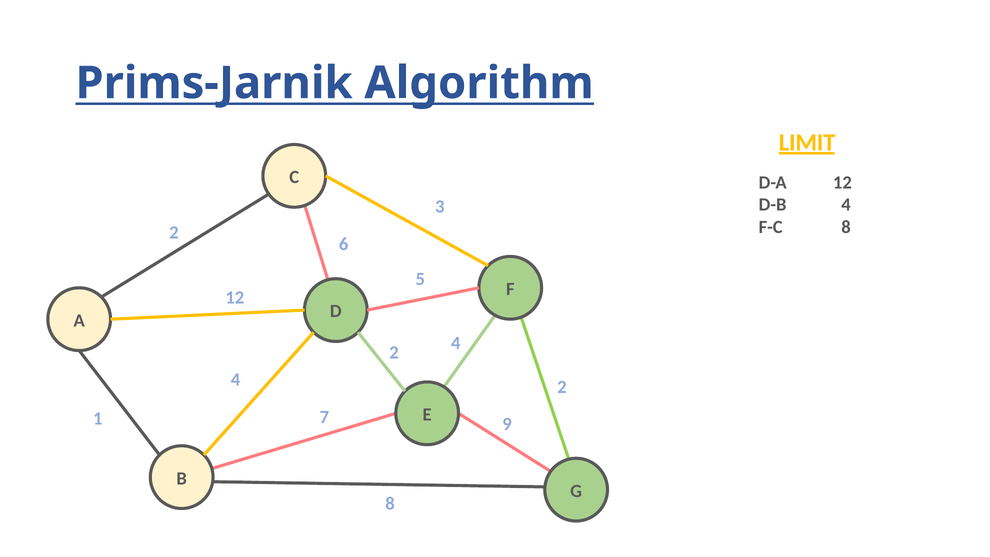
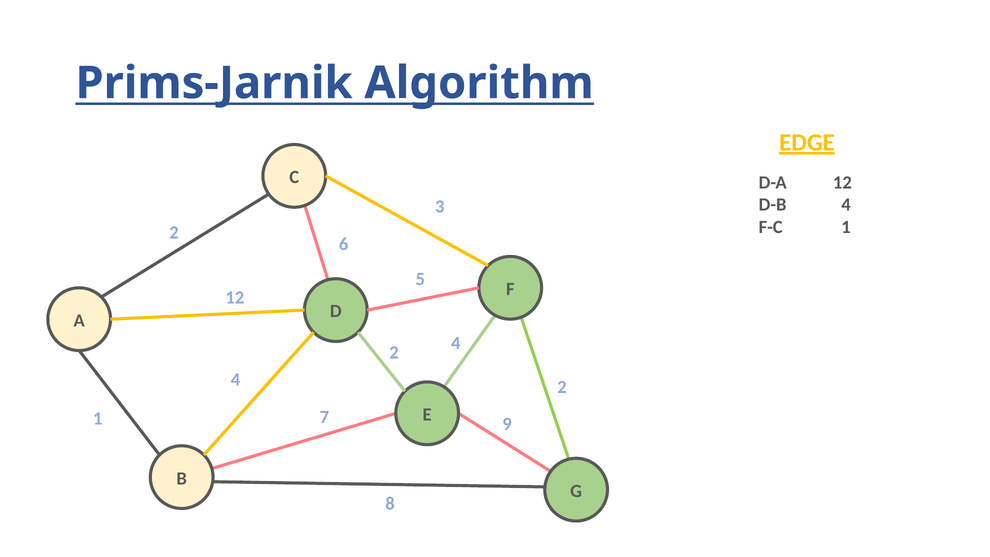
LIMIT: LIMIT -> EDGE (807, 142)
F-C 8: 8 -> 1 (846, 227)
